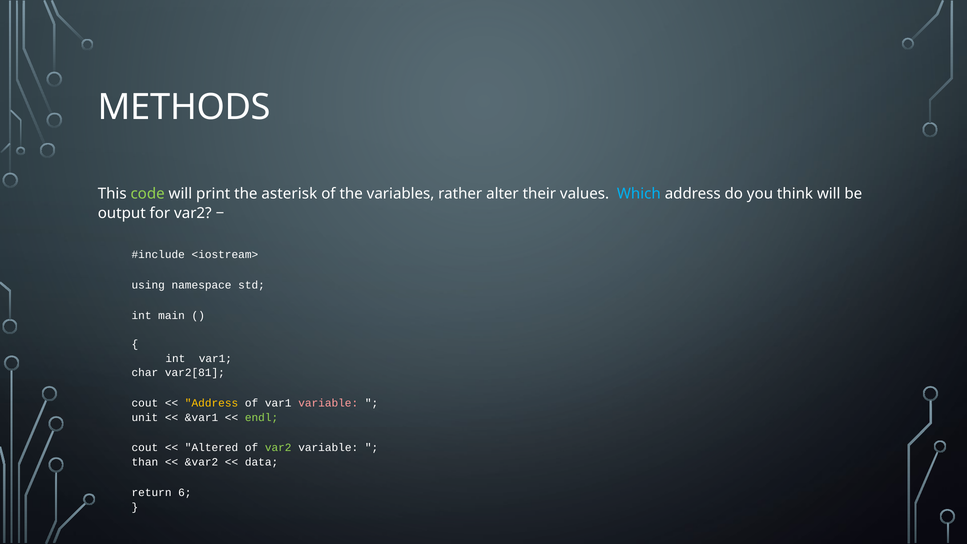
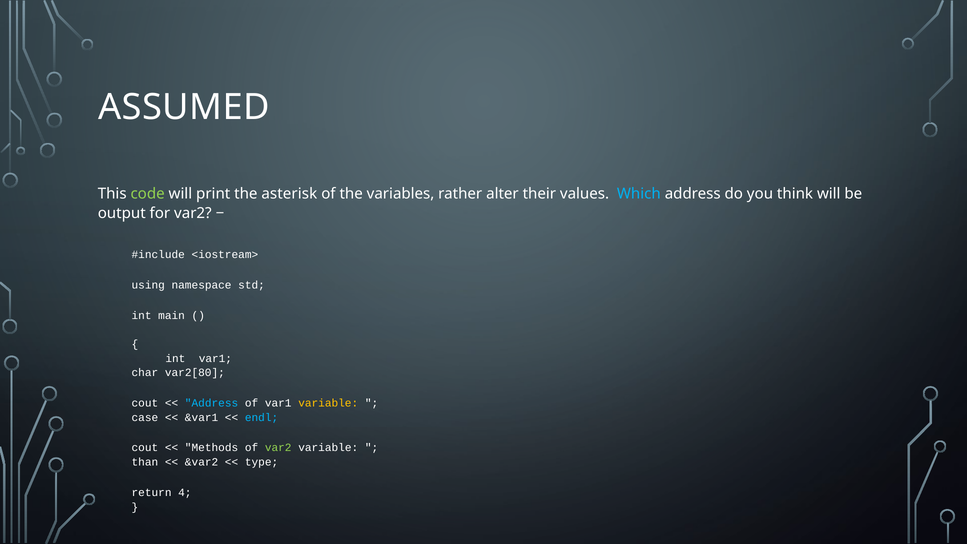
METHODS: METHODS -> ASSUMED (184, 107)
var2[81: var2[81 -> var2[80 (195, 373)
Address colour: yellow -> light blue (212, 403)
variable colour: pink -> yellow (328, 403)
unit: unit -> case (145, 417)
endl colour: light green -> light blue (262, 417)
Altered: Altered -> Methods (212, 448)
data: data -> type (262, 462)
6: 6 -> 4 (185, 492)
